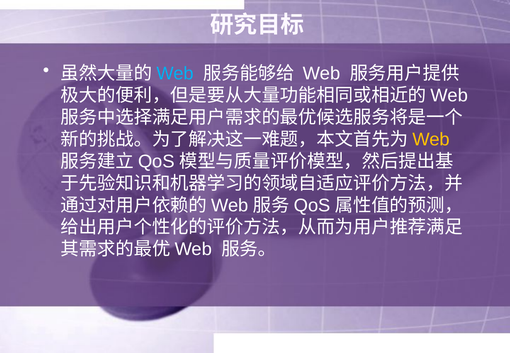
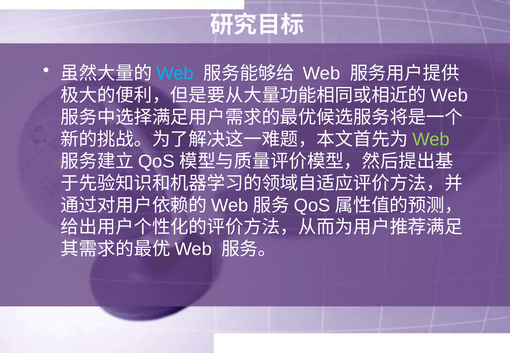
Web colour: yellow -> light green (431, 139)
